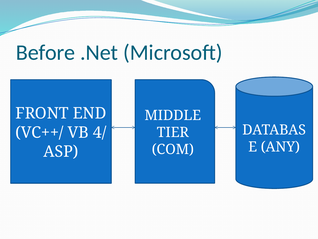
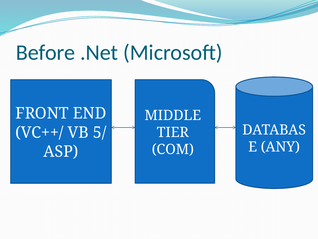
4/: 4/ -> 5/ (100, 132)
